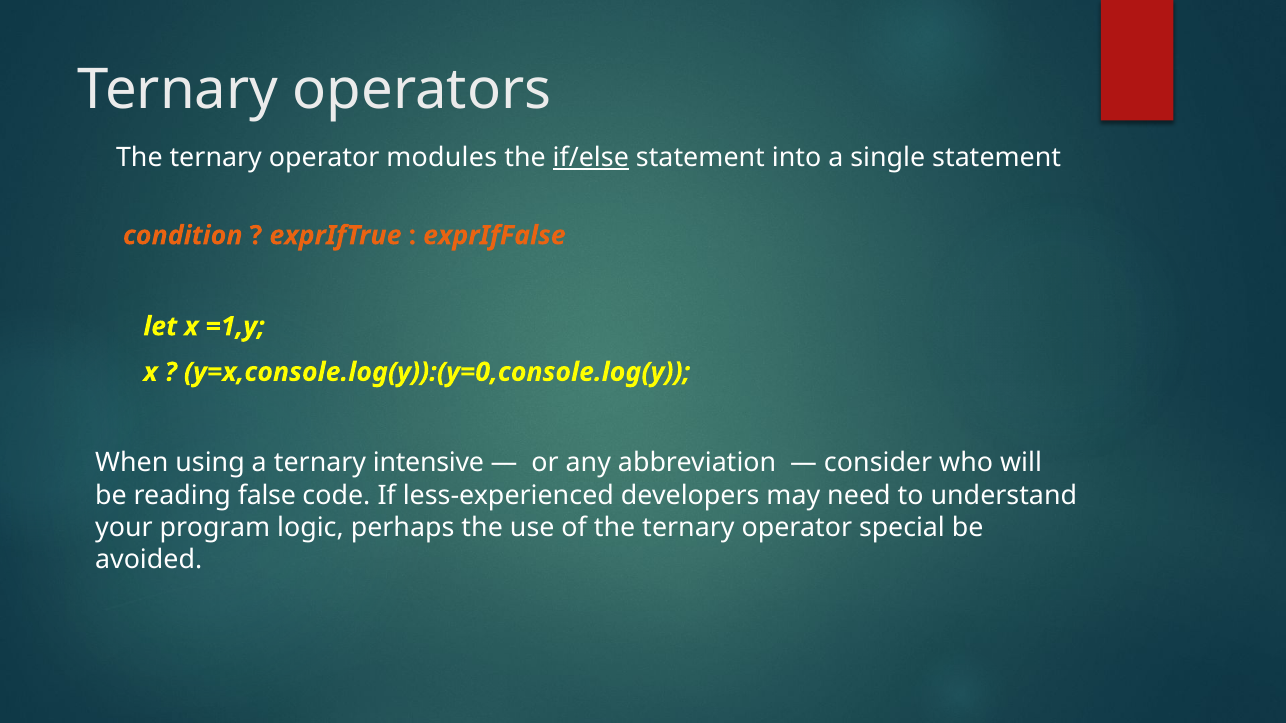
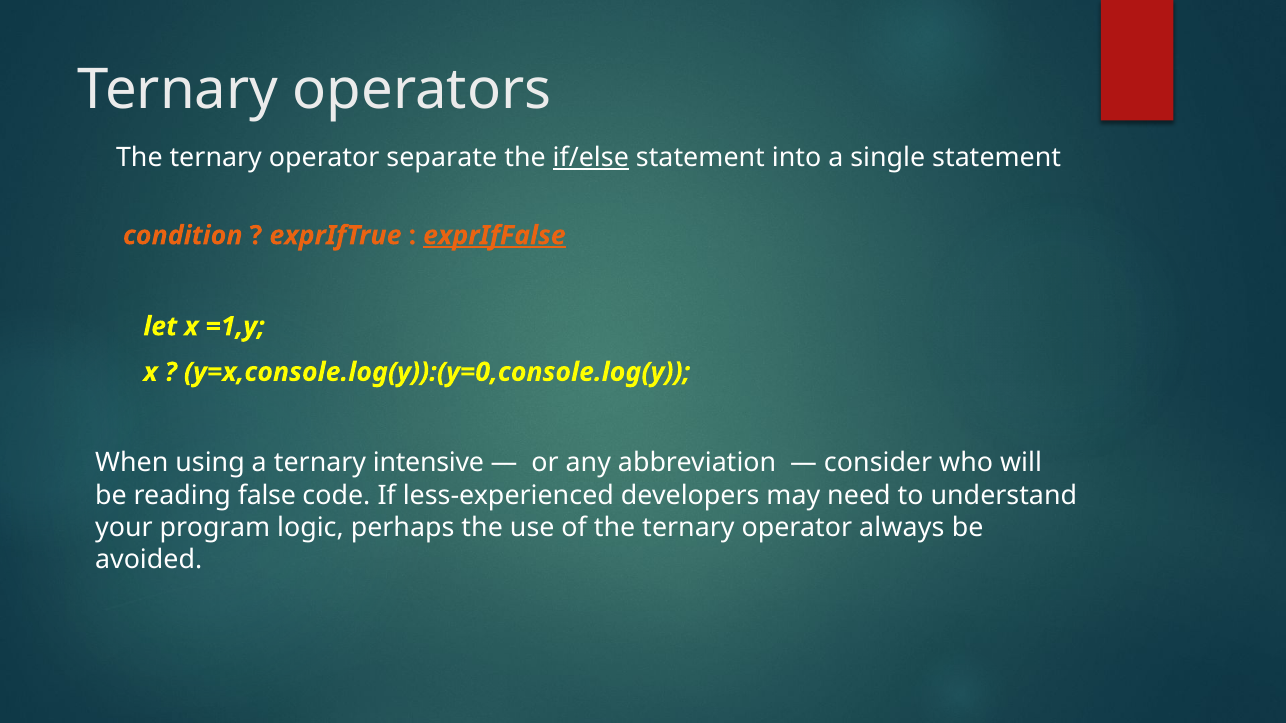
modules: modules -> separate (442, 158)
exprIfFalse underline: none -> present (494, 236)
special: special -> always (902, 528)
